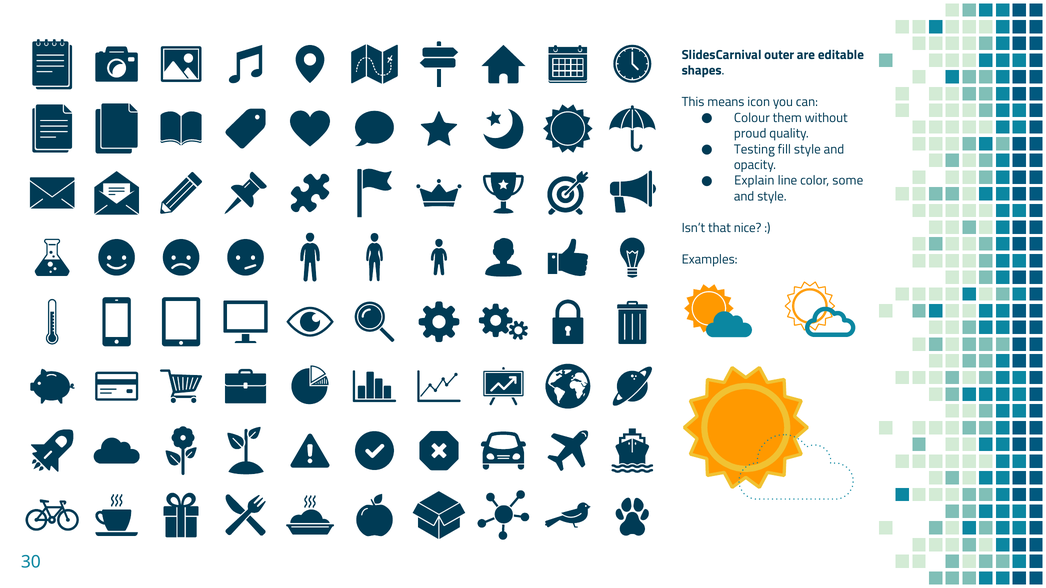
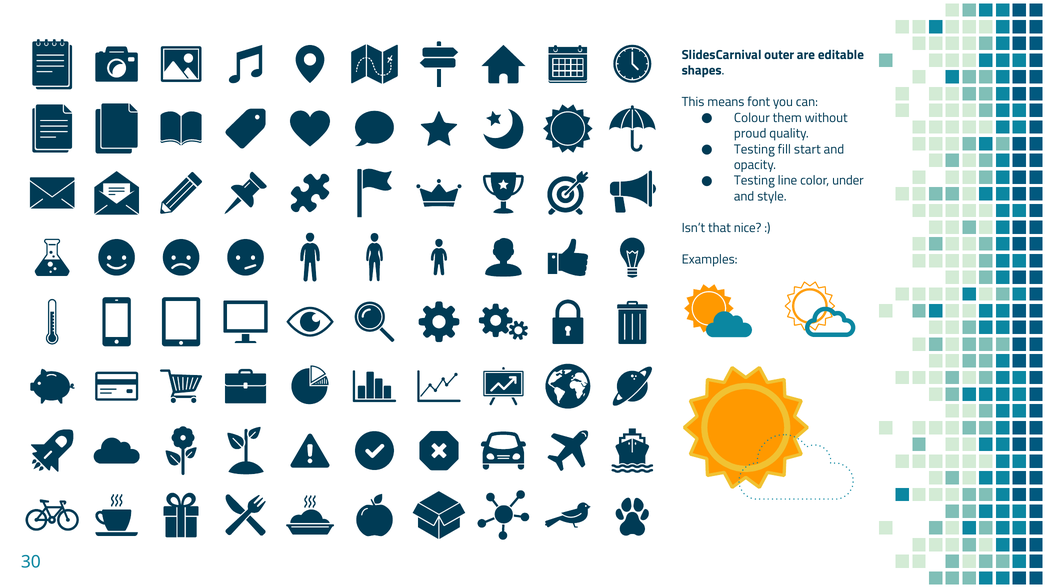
icon: icon -> font (759, 102)
fill style: style -> start (807, 149)
Explain: Explain -> Testing (754, 181)
some: some -> under (848, 181)
